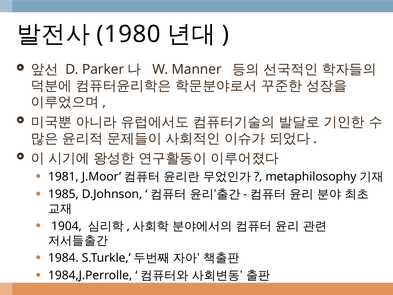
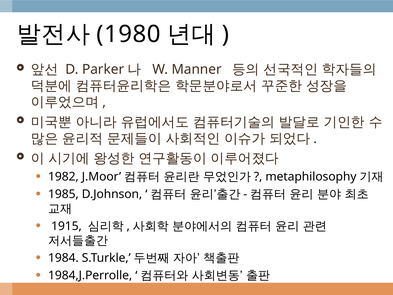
1981: 1981 -> 1982 (63, 177)
1904: 1904 -> 1915 (66, 226)
